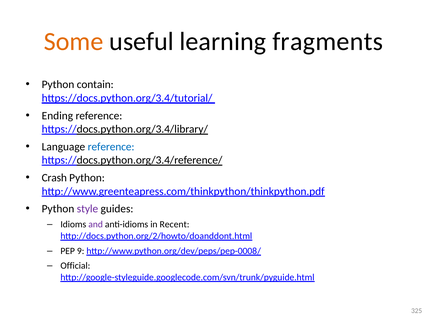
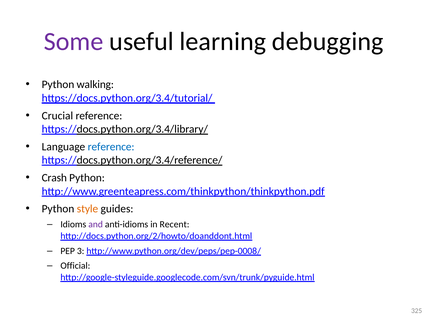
Some colour: orange -> purple (74, 41)
fragments: fragments -> debugging (328, 41)
contain: contain -> walking (95, 85)
Ending: Ending -> Crucial (57, 116)
style colour: purple -> orange (87, 209)
9: 9 -> 3 (81, 251)
